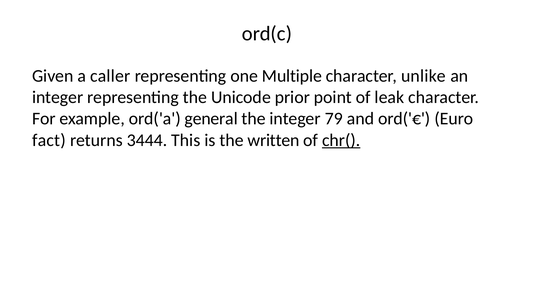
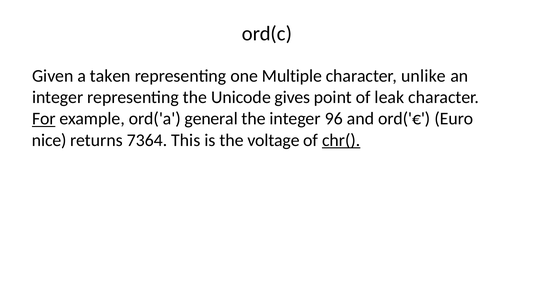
caller: caller -> taken (110, 76)
prior: prior -> gives (292, 97)
For underline: none -> present (44, 118)
79: 79 -> 96 (334, 118)
fact: fact -> nice (49, 140)
3444: 3444 -> 7364 (147, 140)
written: written -> voltage (274, 140)
